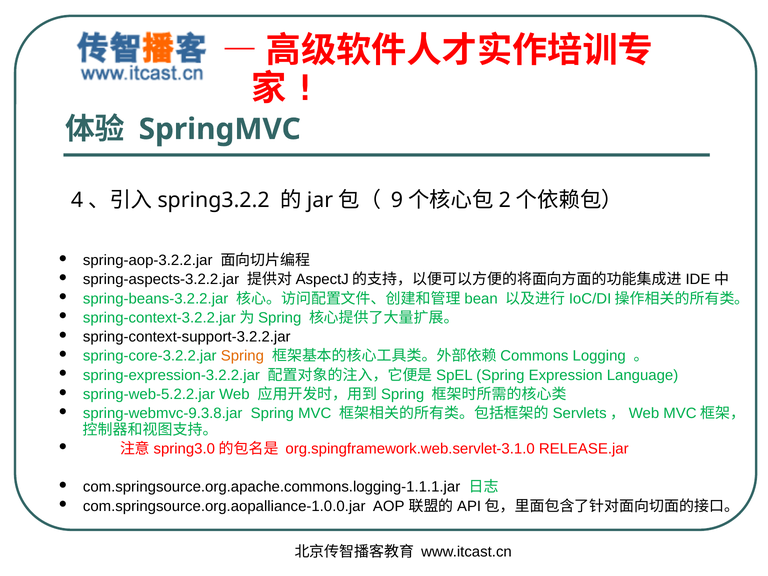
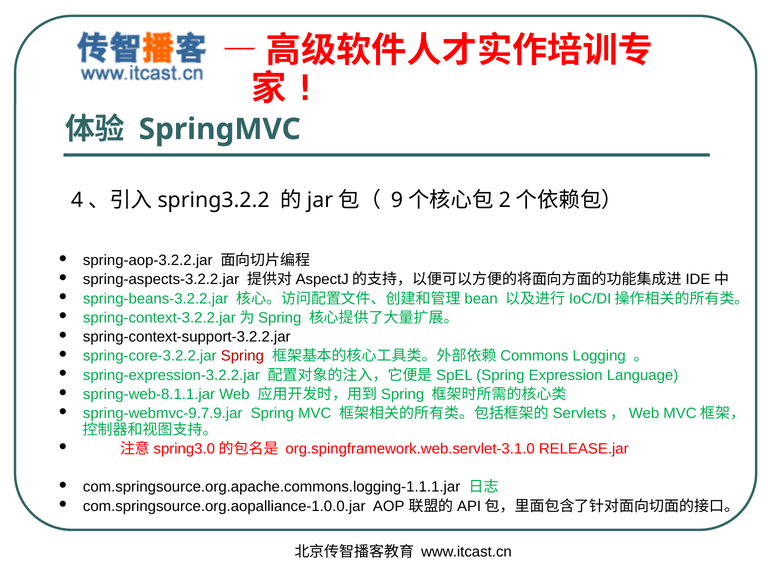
Spring colour: orange -> red (242, 356)
spring-web-5.2.2.jar: spring-web-5.2.2.jar -> spring-web-8.1.1.jar (149, 394)
spring-webmvc-9.3.8.jar: spring-webmvc-9.3.8.jar -> spring-webmvc-9.7.9.jar (163, 413)
